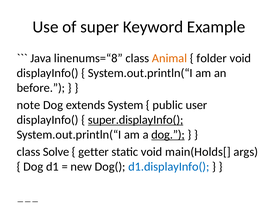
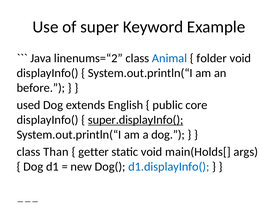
linenums=“8: linenums=“8 -> linenums=“2 (88, 58)
Animal colour: orange -> blue (170, 58)
note: note -> used (29, 105)
System: System -> English (126, 105)
user: user -> core (196, 105)
dog underline: present -> none (168, 135)
class Solve: Solve -> Than (56, 152)
